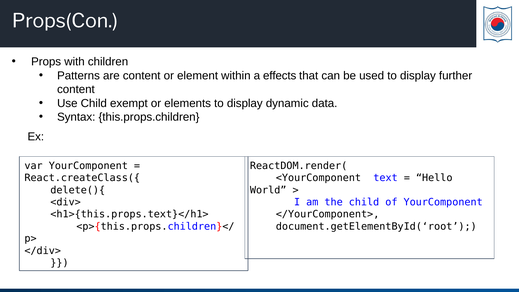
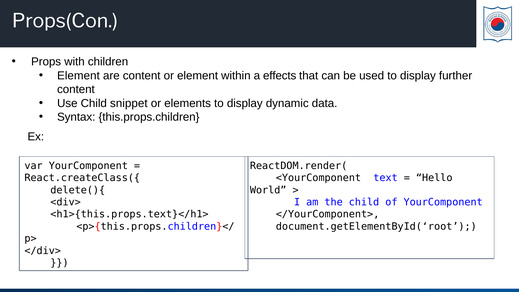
Patterns: Patterns -> Element (78, 76)
exempt: exempt -> snippet (129, 103)
